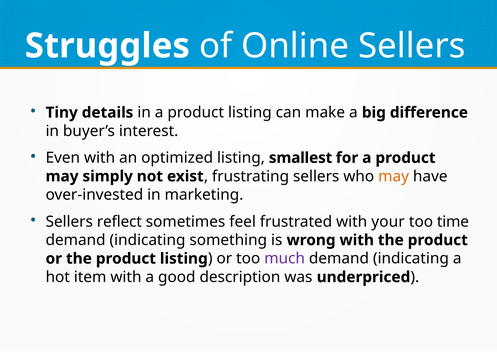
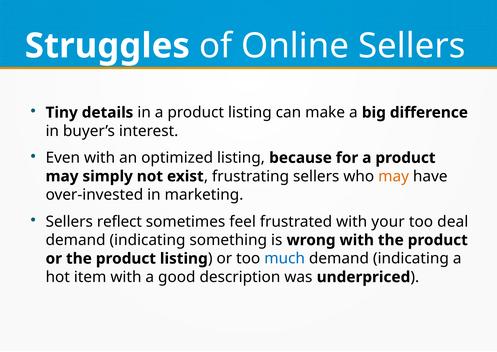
smallest: smallest -> because (301, 158)
time: time -> deal (453, 221)
much colour: purple -> blue (285, 258)
